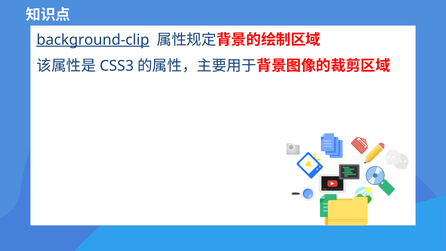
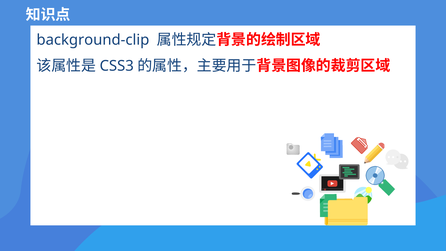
background-clip underline: present -> none (93, 40)
